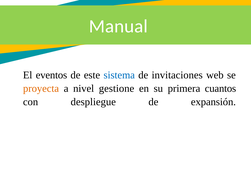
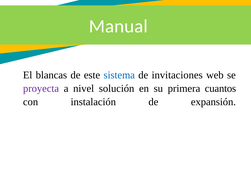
eventos: eventos -> blancas (51, 75)
proyecta colour: orange -> purple (41, 89)
gestione: gestione -> solución (117, 89)
despliegue: despliegue -> instalación (93, 102)
